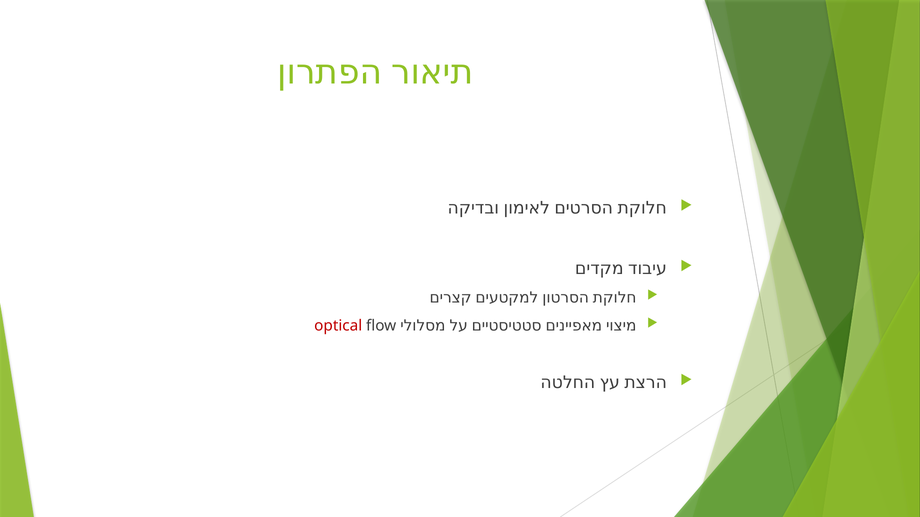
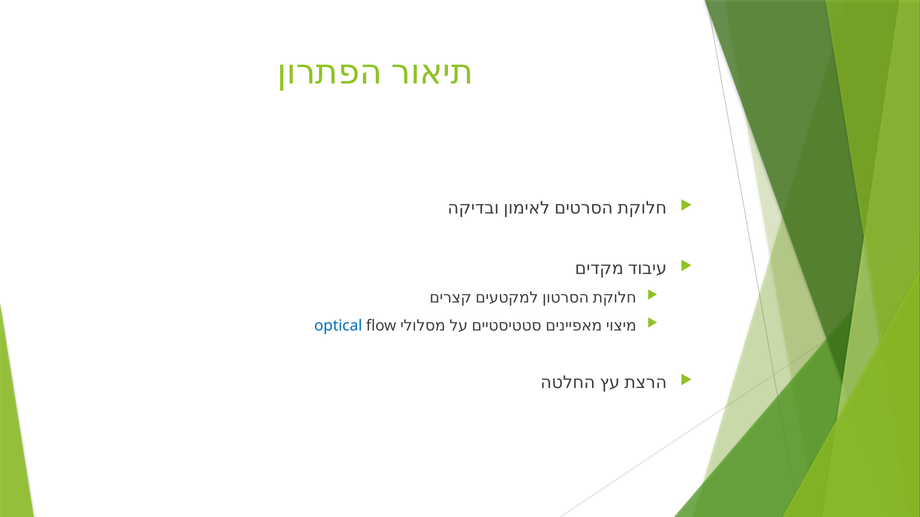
optical colour: red -> blue (338, 326)
